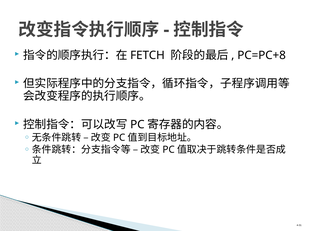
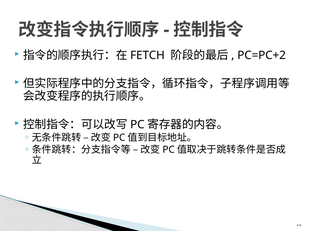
PC=PC+8: PC=PC+8 -> PC=PC+2 (262, 55)
